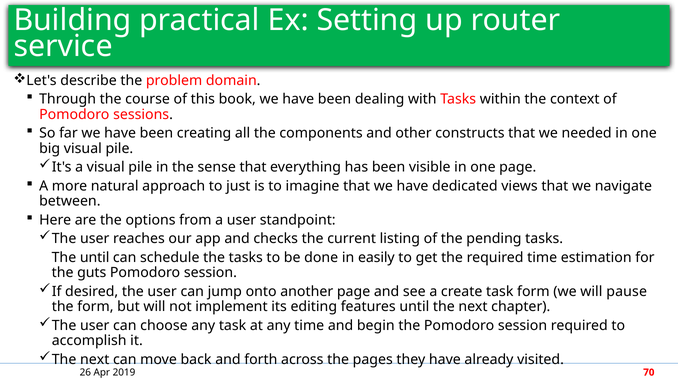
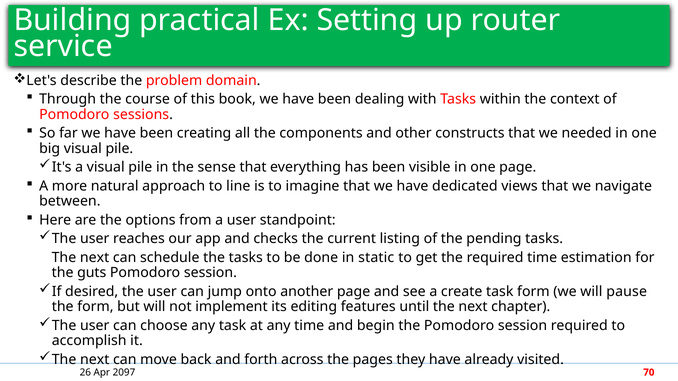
just: just -> line (238, 186)
until: until -> next (95, 258)
easily: easily -> static (376, 258)
2019: 2019 -> 2097 (124, 373)
